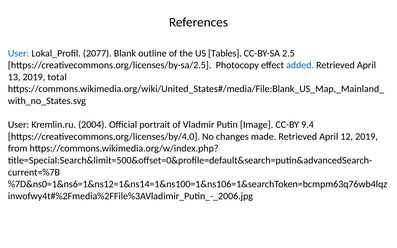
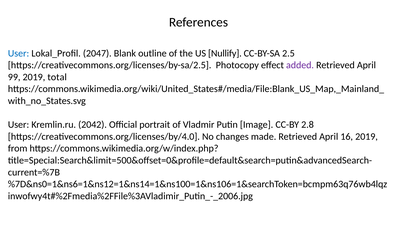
2077: 2077 -> 2047 (97, 53)
Tables: Tables -> Nullify (225, 53)
added colour: blue -> purple (300, 65)
13: 13 -> 99 (14, 77)
2004: 2004 -> 2042 (93, 125)
9.4: 9.4 -> 2.8 (308, 125)
12: 12 -> 16 (347, 137)
